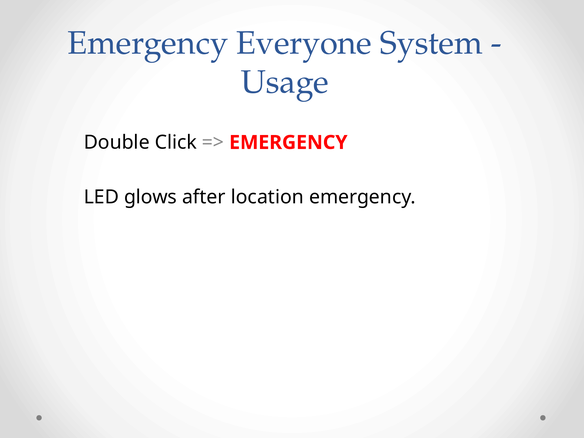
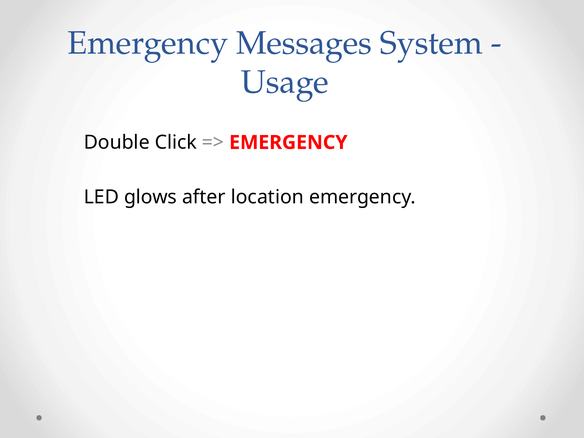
Everyone: Everyone -> Messages (304, 43)
